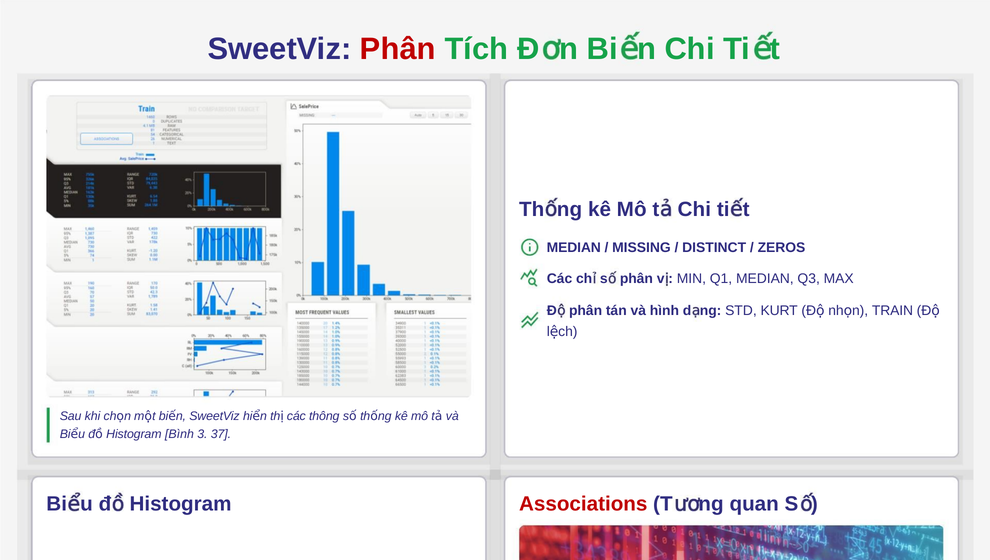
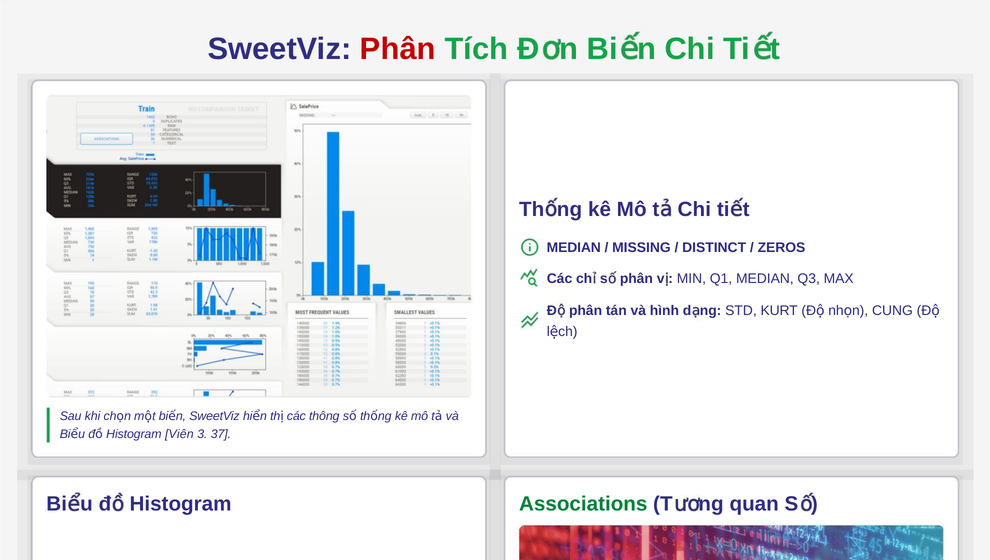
TRAIN: TRAIN -> CUNG (892, 311)
Bình: Bình -> Viên (179, 434)
Associations colour: red -> green (583, 504)
